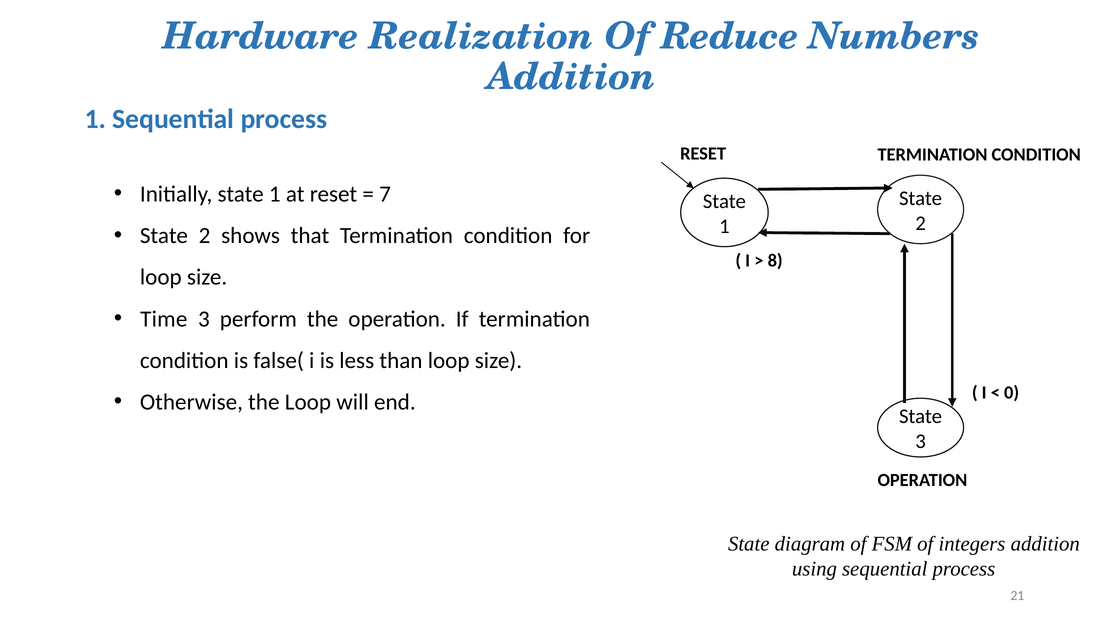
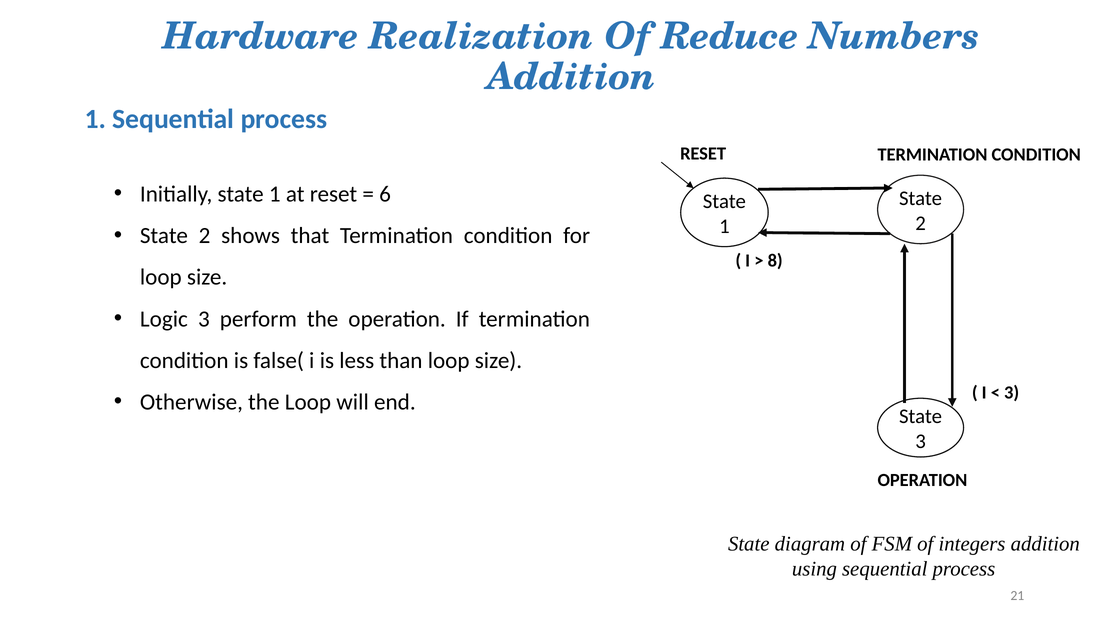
7: 7 -> 6 (385, 194)
Time: Time -> Logic (164, 319)
0: 0 -> 3 (1012, 393)
